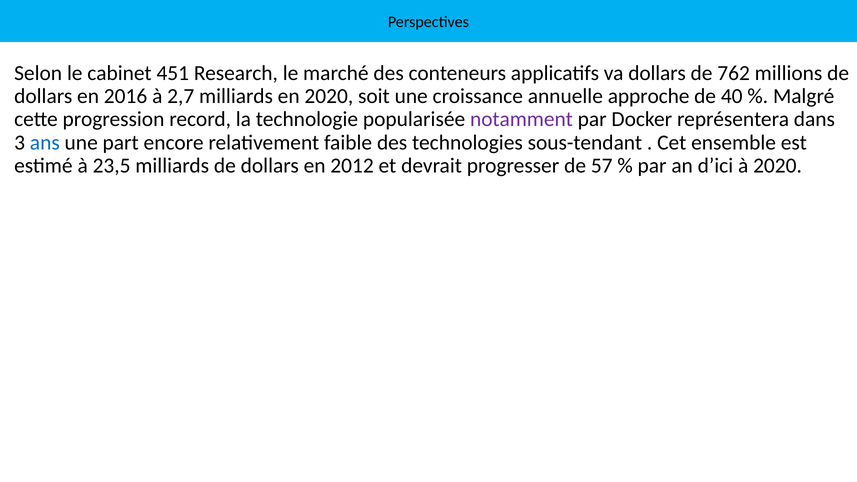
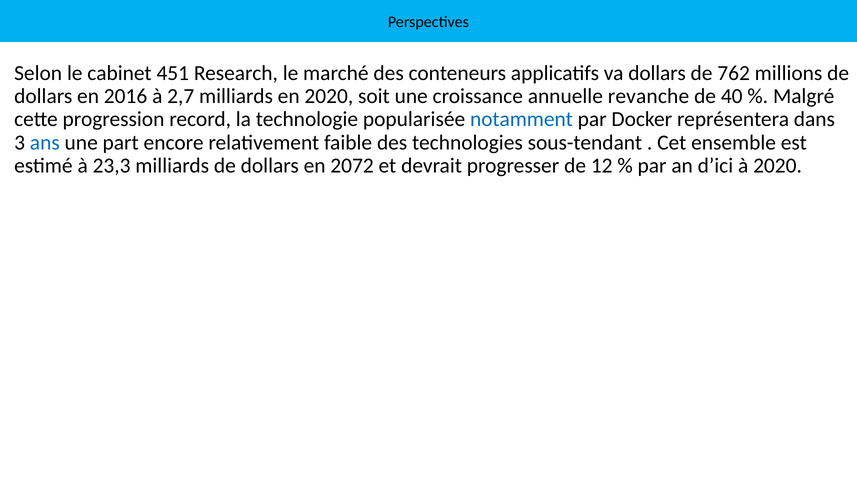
approche: approche -> revanche (648, 96)
notamment colour: purple -> blue (521, 119)
23,5: 23,5 -> 23,3 (112, 166)
2012: 2012 -> 2072 (352, 166)
57: 57 -> 12 (602, 166)
